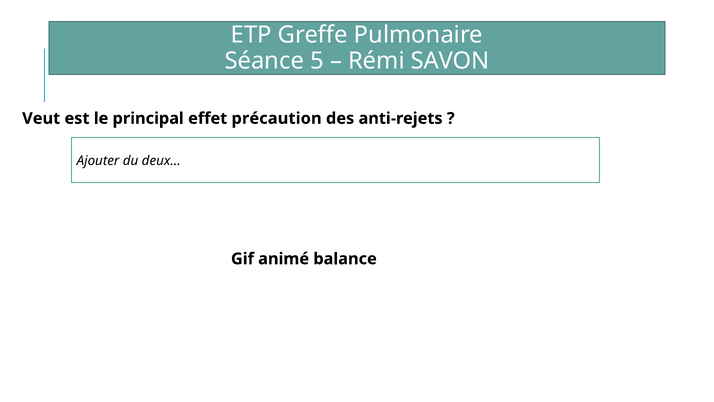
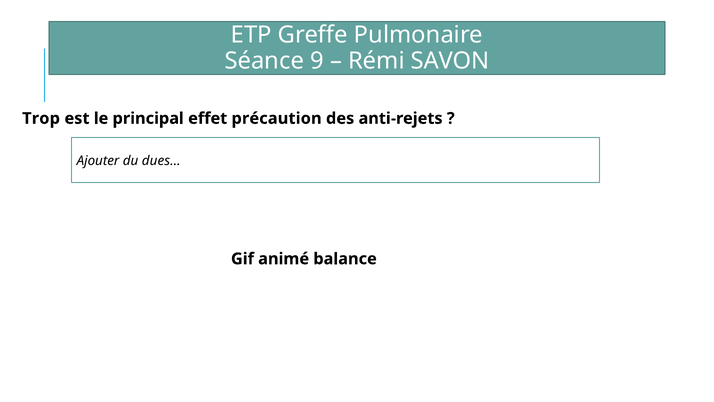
5: 5 -> 9 (317, 61)
Veut: Veut -> Trop (41, 118)
deux…: deux… -> dues… (161, 161)
